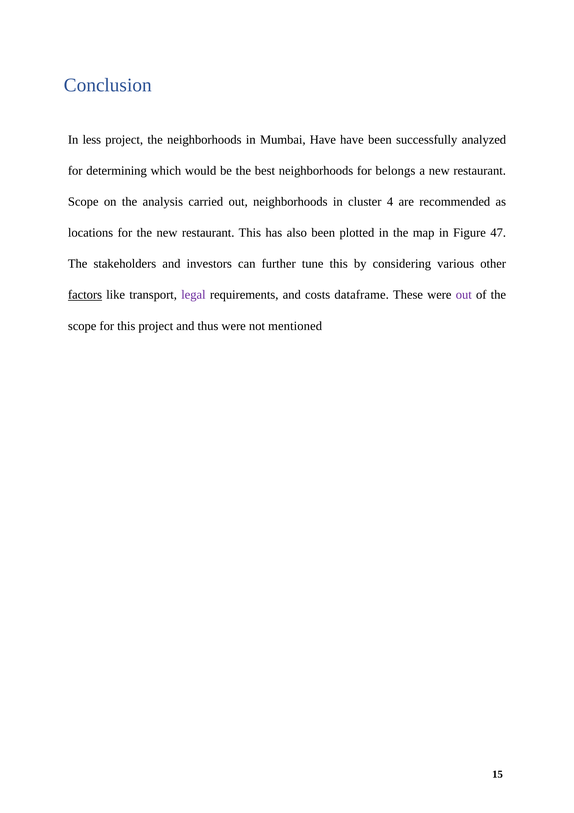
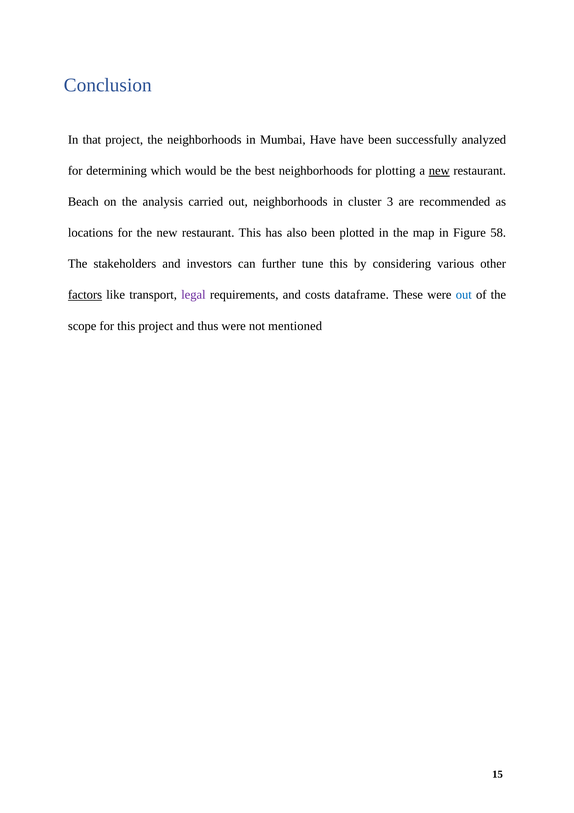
less: less -> that (92, 140)
belongs: belongs -> plotting (395, 171)
new underline: none -> present (439, 171)
Scope: Scope -> Beach (83, 202)
4: 4 -> 3 (390, 202)
47: 47 -> 58 (498, 233)
out colour: purple -> blue (464, 295)
